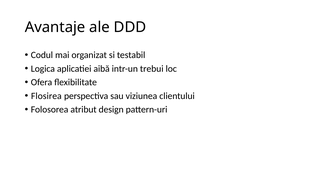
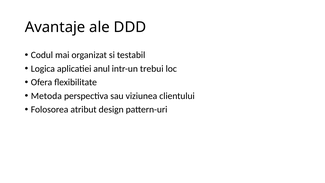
aibă: aibă -> anul (102, 69)
Flosirea: Flosirea -> Metoda (46, 96)
